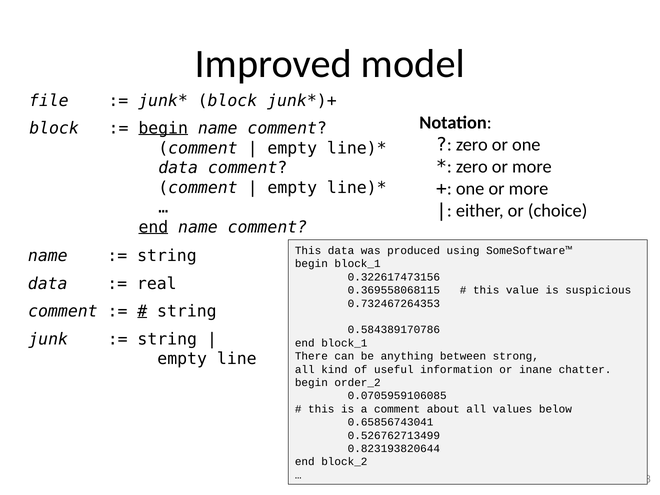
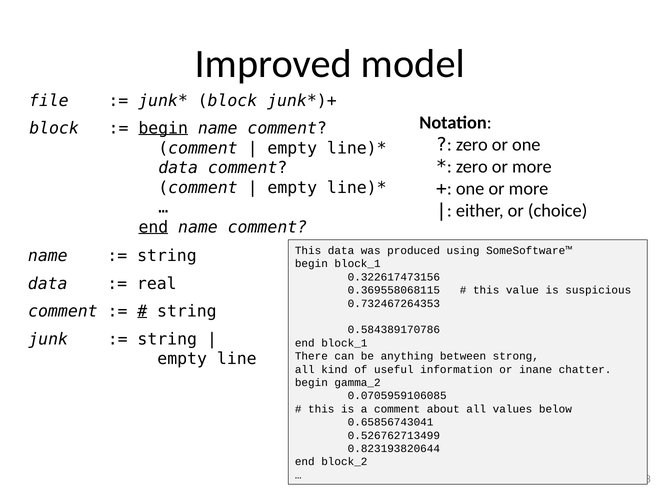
order_2: order_2 -> gamma_2 (358, 383)
